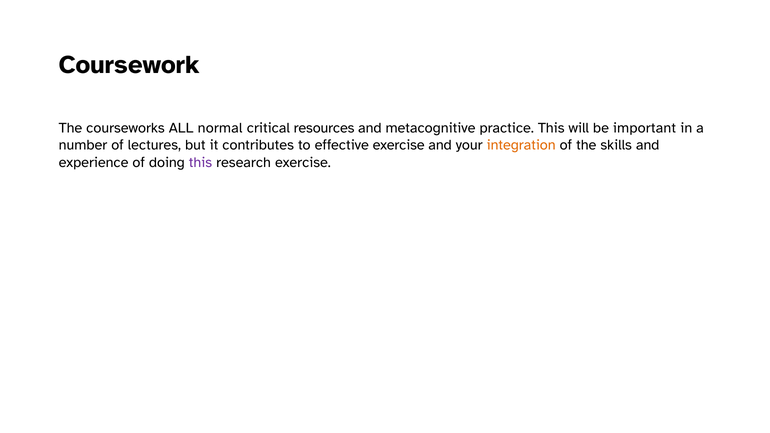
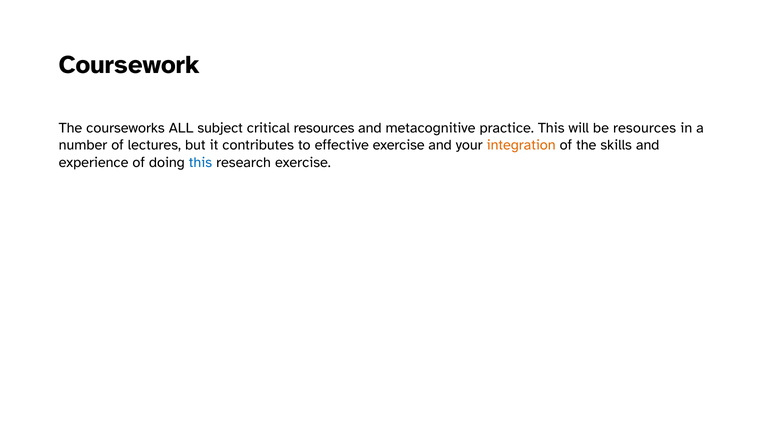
normal: normal -> subject (220, 128)
be important: important -> resources (645, 128)
this colour: purple -> blue (200, 163)
